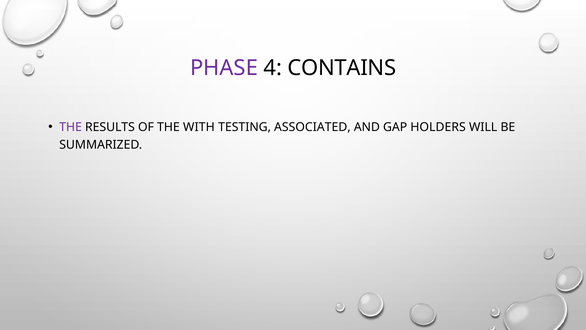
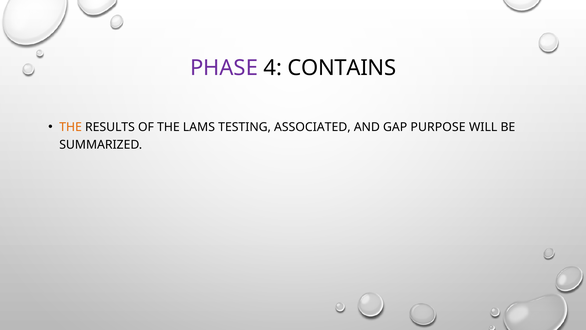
THE colour: purple -> orange (71, 127)
WITH: WITH -> LAMS (199, 127)
HOLDERS: HOLDERS -> PURPOSE (438, 127)
